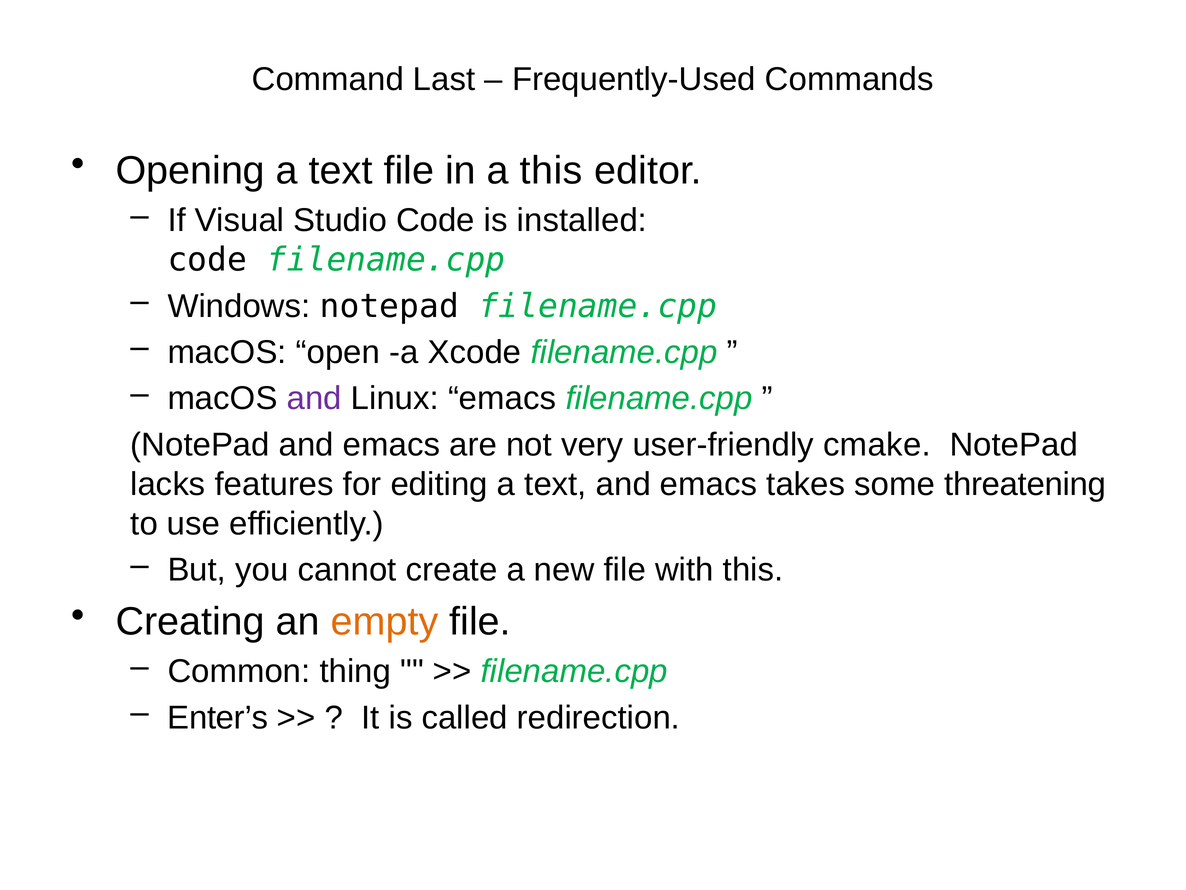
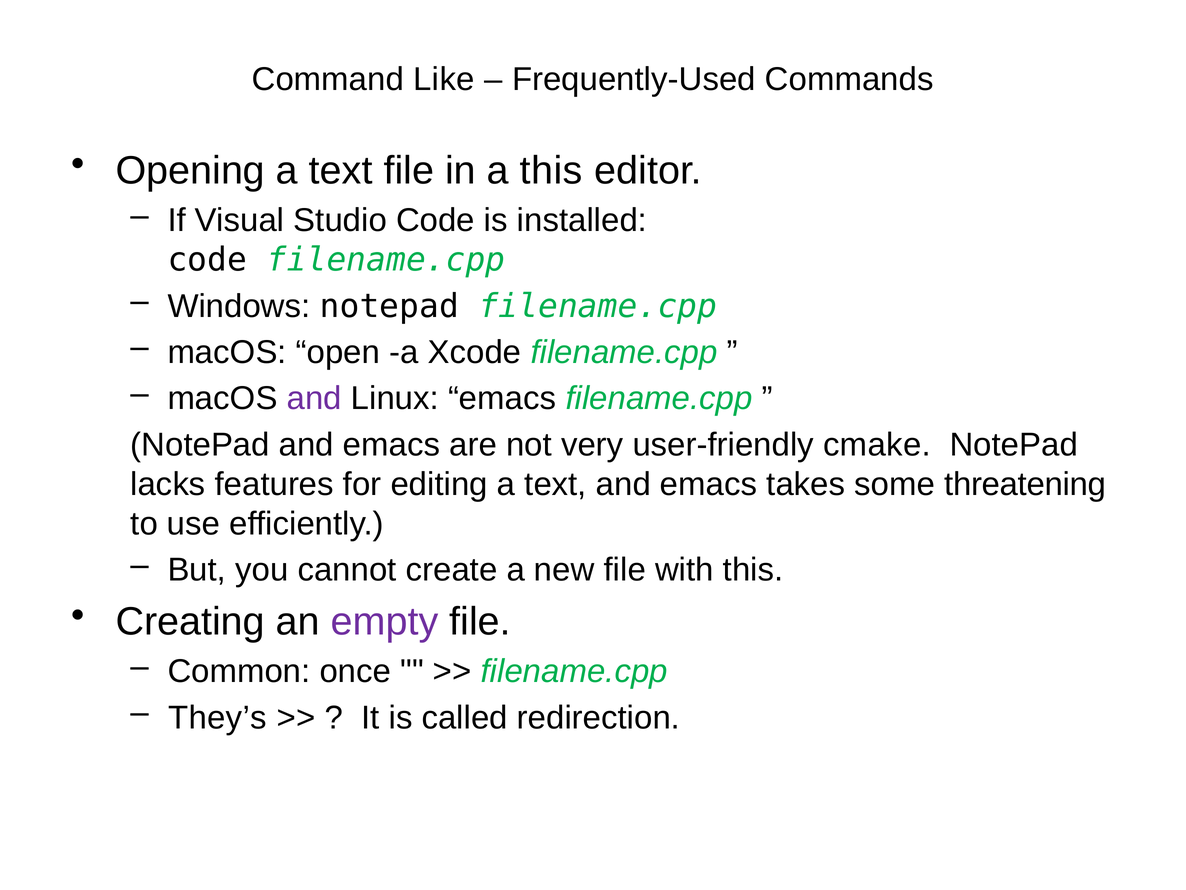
Last: Last -> Like (444, 79)
empty colour: orange -> purple (385, 622)
thing: thing -> once (355, 671)
Enter’s: Enter’s -> They’s (217, 717)
